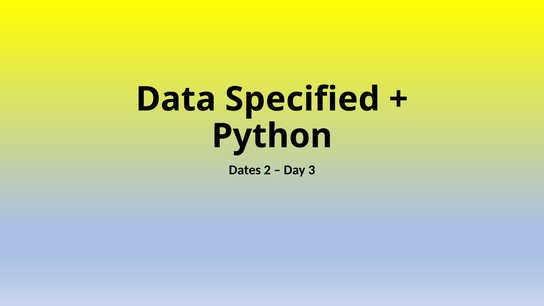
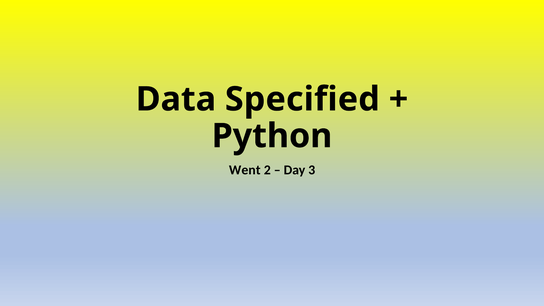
Dates: Dates -> Went (245, 170)
